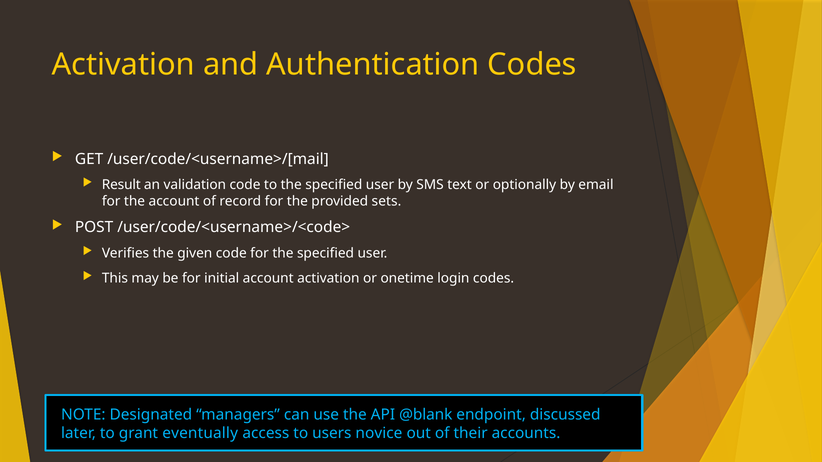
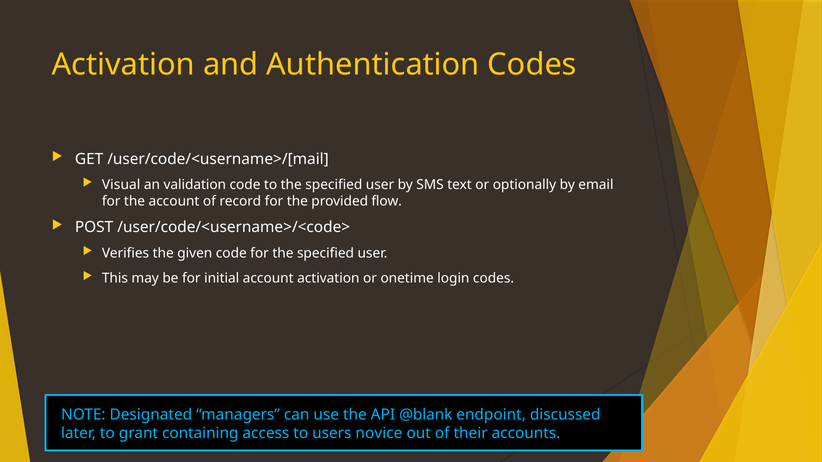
Result: Result -> Visual (121, 185)
sets: sets -> flow (387, 201)
eventually: eventually -> containing (200, 433)
